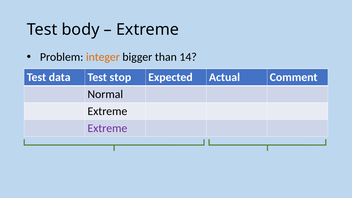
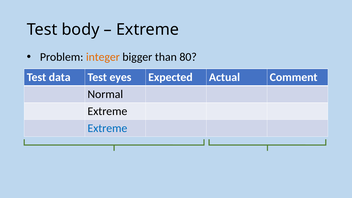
14: 14 -> 80 (188, 57)
stop: stop -> eyes (120, 77)
Extreme colour: purple -> blue (107, 128)
